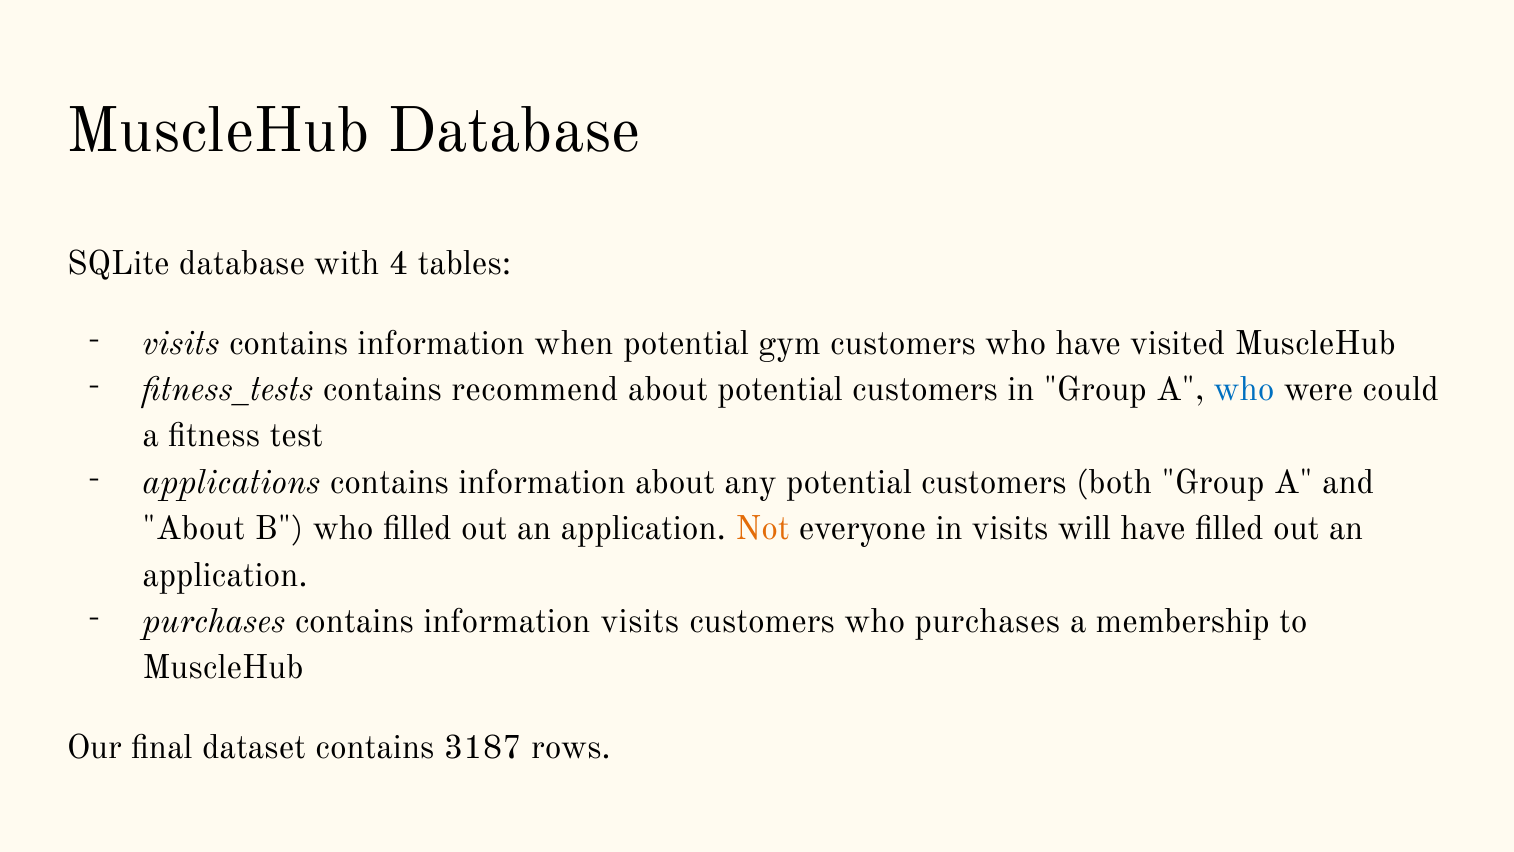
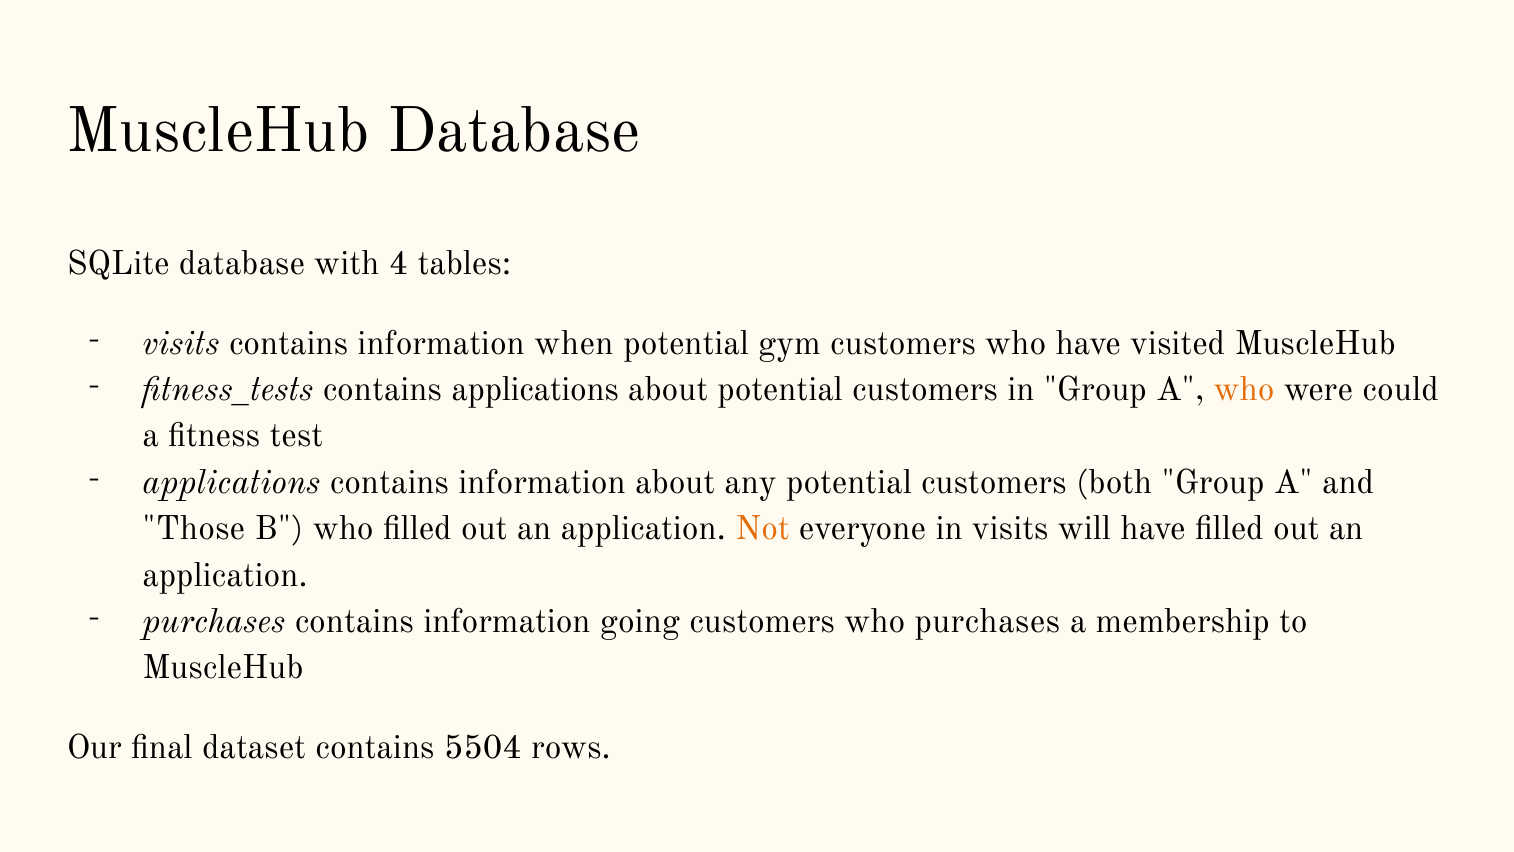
contains recommend: recommend -> applications (535, 389)
who colour: blue -> orange (1244, 389)
About: About -> Those (194, 528)
information visits: visits -> going (640, 621)
3187: 3187 -> 5504 (483, 748)
